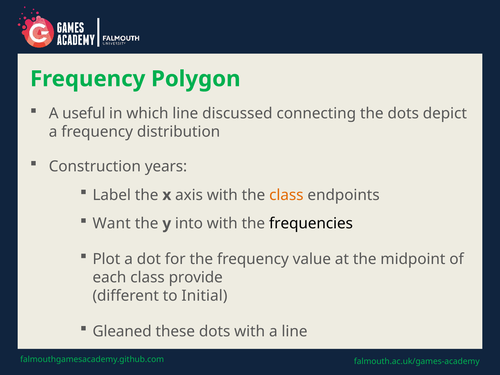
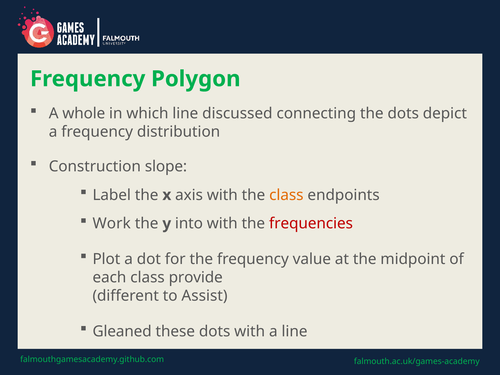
useful: useful -> whole (84, 114)
years: years -> slope (166, 166)
Want: Want -> Work (112, 224)
frequencies colour: black -> red (311, 224)
Initial: Initial -> Assist (205, 296)
